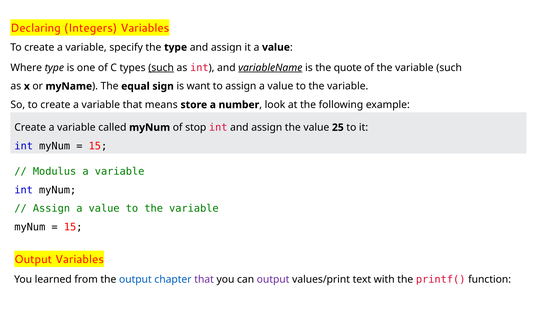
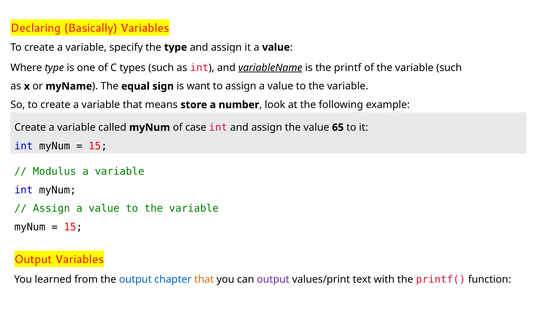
Integers: Integers -> Basically (91, 28)
such underline: present -> none (161, 68)
quote: quote -> printf (348, 68)
stop: stop -> case (196, 127)
25: 25 -> 65 (338, 127)
that colour: purple -> orange (204, 279)
